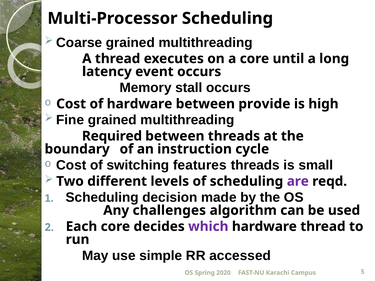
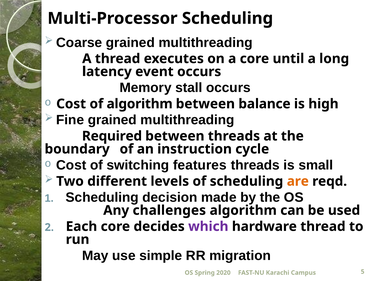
of hardware: hardware -> algorithm (140, 104)
provide: provide -> balance (264, 104)
are colour: purple -> orange (298, 181)
accessed: accessed -> migration (240, 256)
